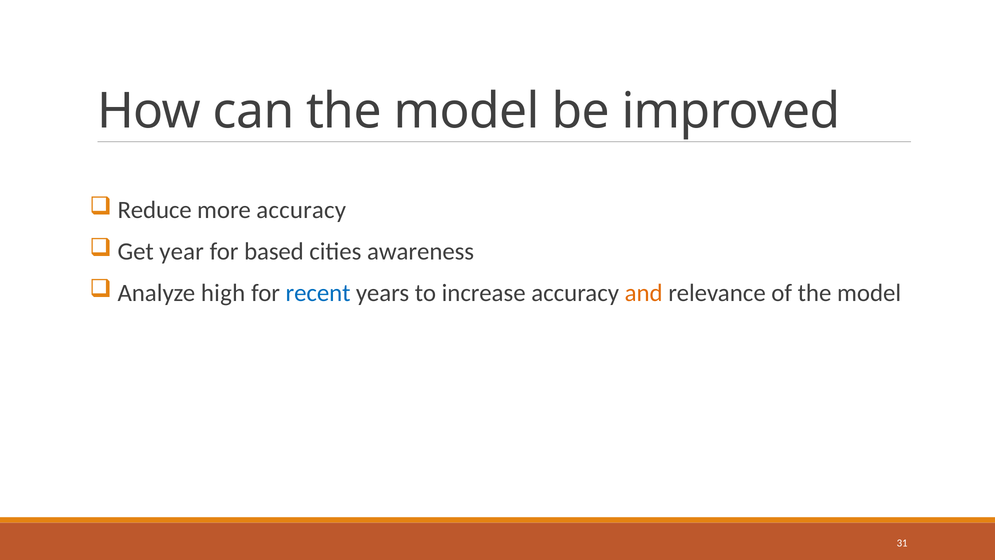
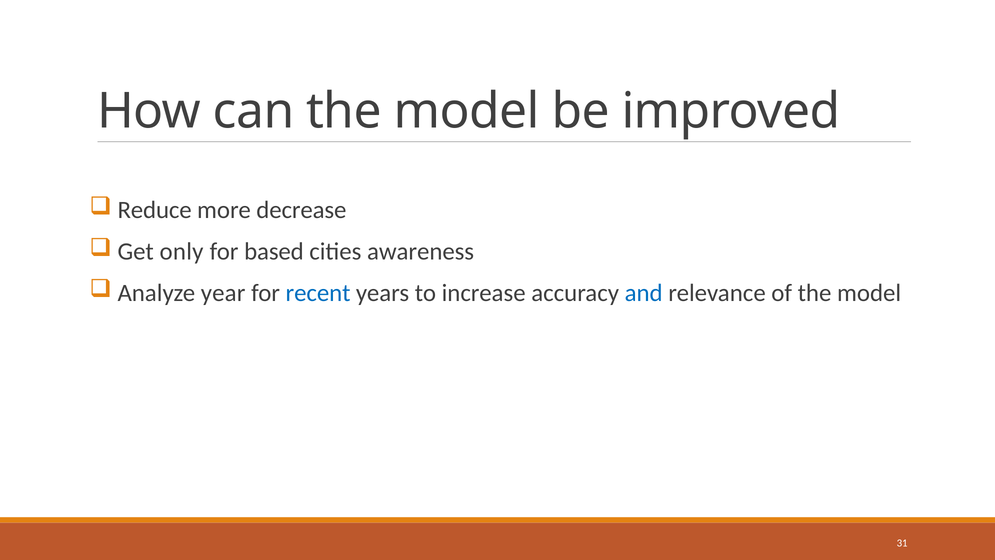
more accuracy: accuracy -> decrease (301, 210)
year: year -> only (182, 251)
high: high -> year (223, 293)
and colour: orange -> blue (644, 293)
